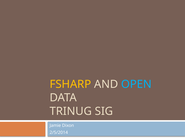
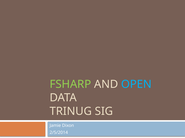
FSHARP colour: yellow -> light green (70, 85)
